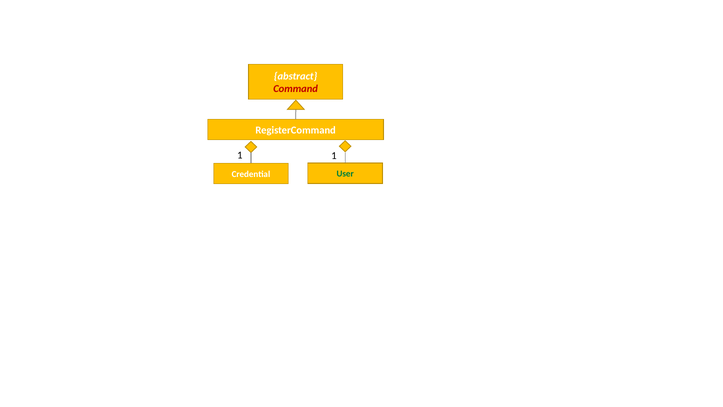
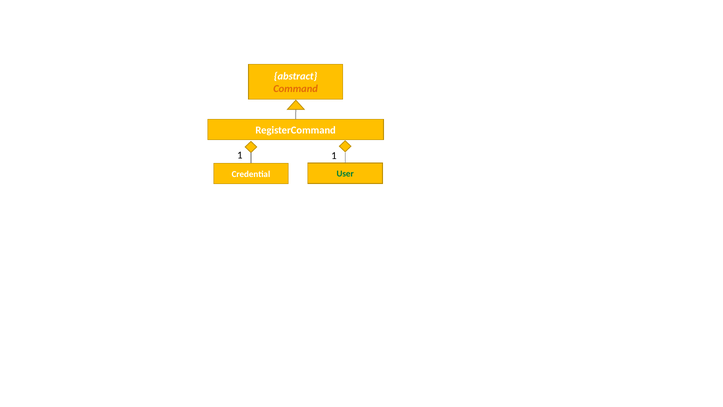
Command colour: red -> orange (296, 89)
